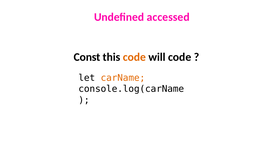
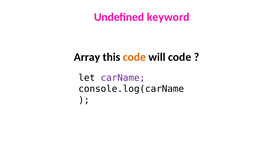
accessed: accessed -> keyword (168, 17)
Const: Const -> Array (87, 57)
carName colour: orange -> purple (123, 78)
